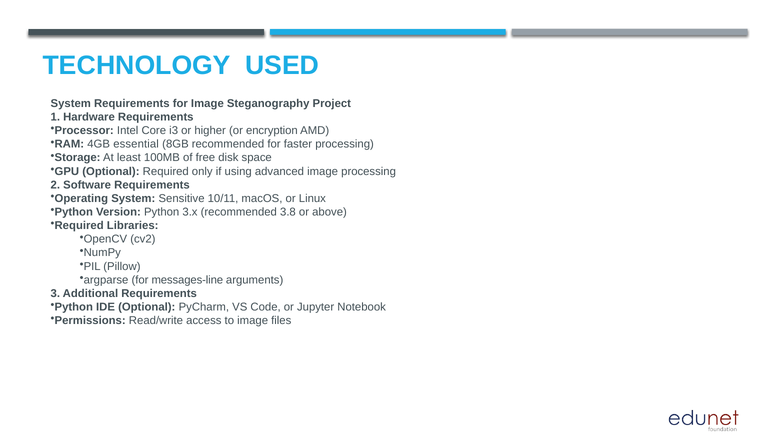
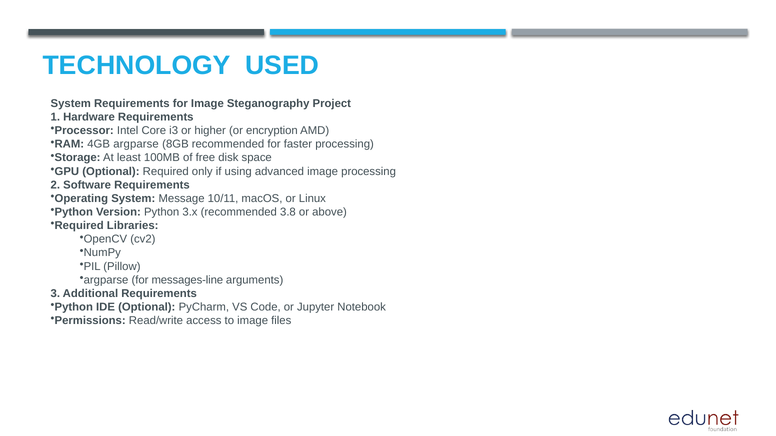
4GB essential: essential -> argparse (136, 144)
Sensitive: Sensitive -> Message (182, 199)
